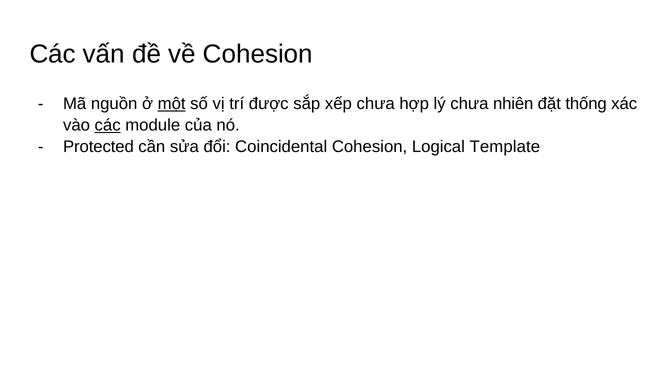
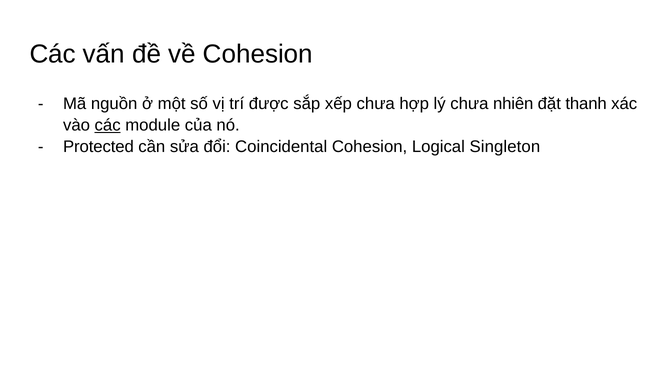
một underline: present -> none (172, 104)
thống: thống -> thanh (586, 104)
Template: Template -> Singleton (505, 147)
